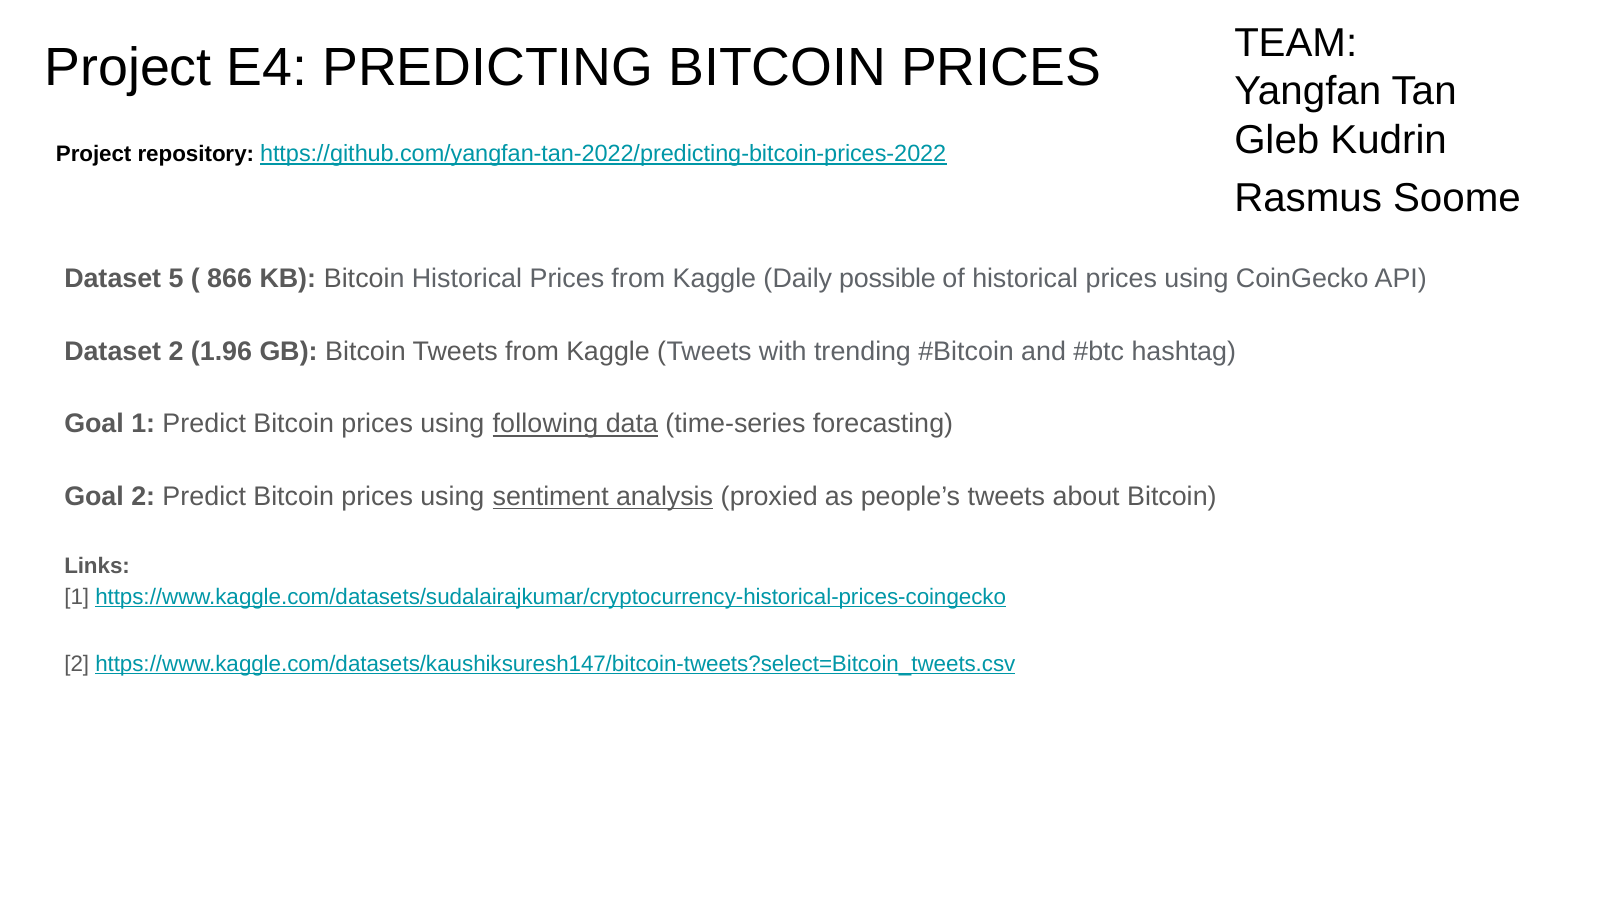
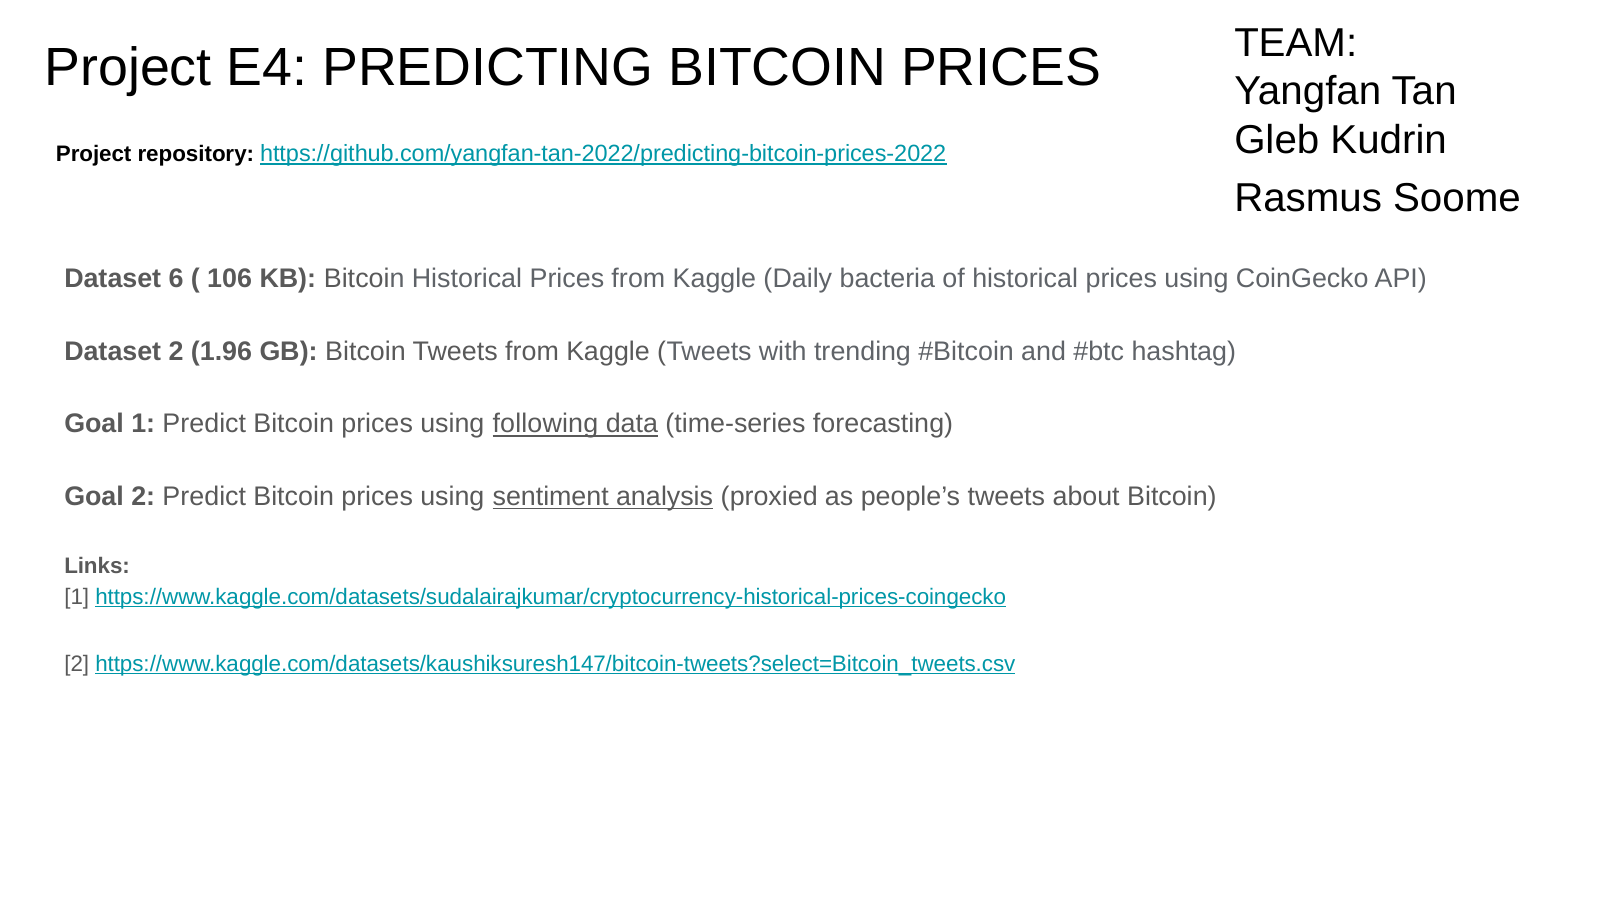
5: 5 -> 6 (176, 278)
866: 866 -> 106 (230, 278)
possible: possible -> bacteria (887, 278)
